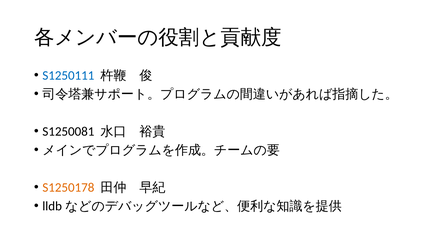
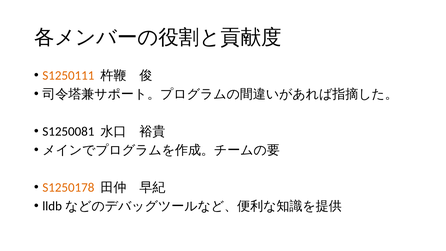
S1250111 colour: blue -> orange (68, 75)
